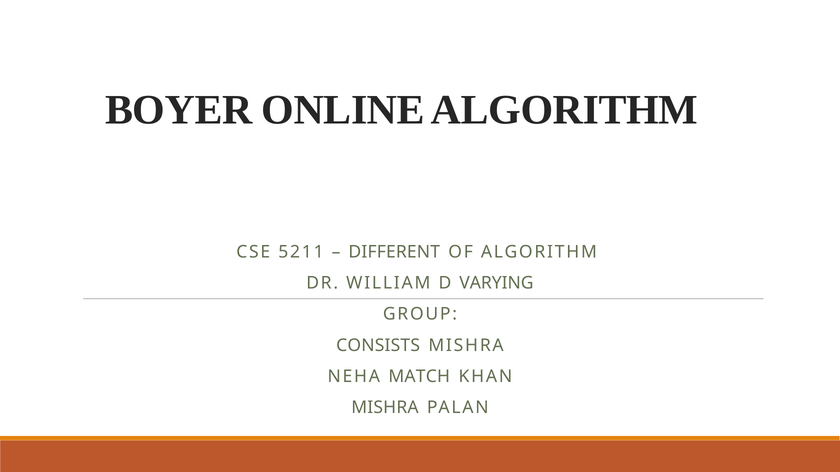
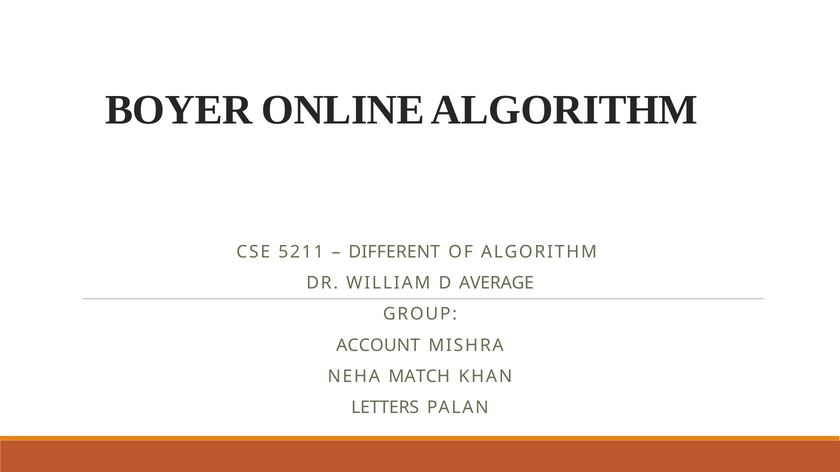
VARYING: VARYING -> AVERAGE (496, 283)
CONSISTS: CONSISTS -> ACCOUNT (378, 346)
MISHRA: MISHRA -> LETTERS (385, 408)
